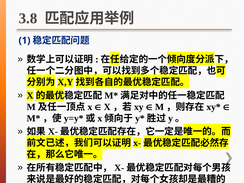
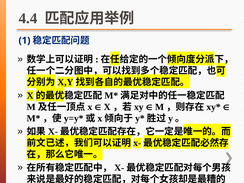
3.8: 3.8 -> 4.4 (28, 18)
